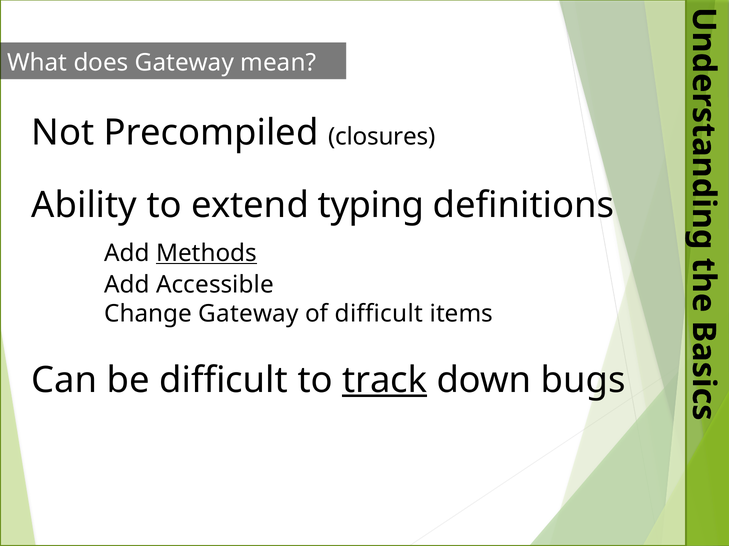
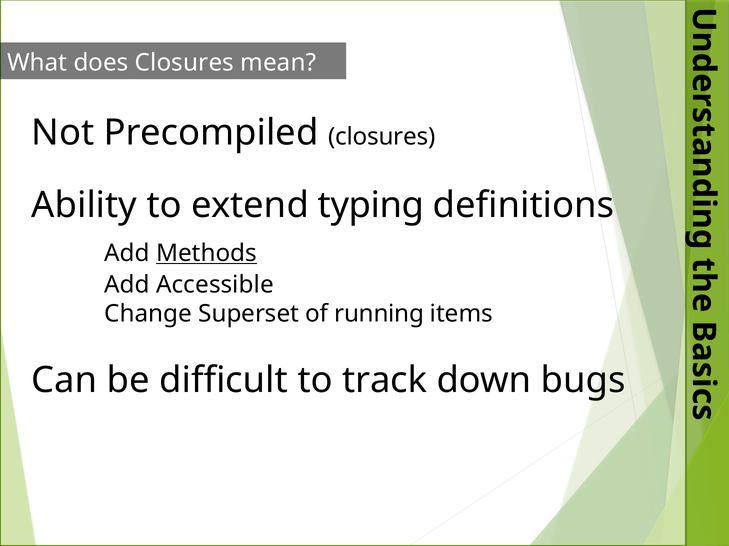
does Gateway: Gateway -> Closures (184, 63)
Change Gateway: Gateway -> Superset (249, 314)
of difficult: difficult -> running (379, 314)
track underline: present -> none (385, 381)
